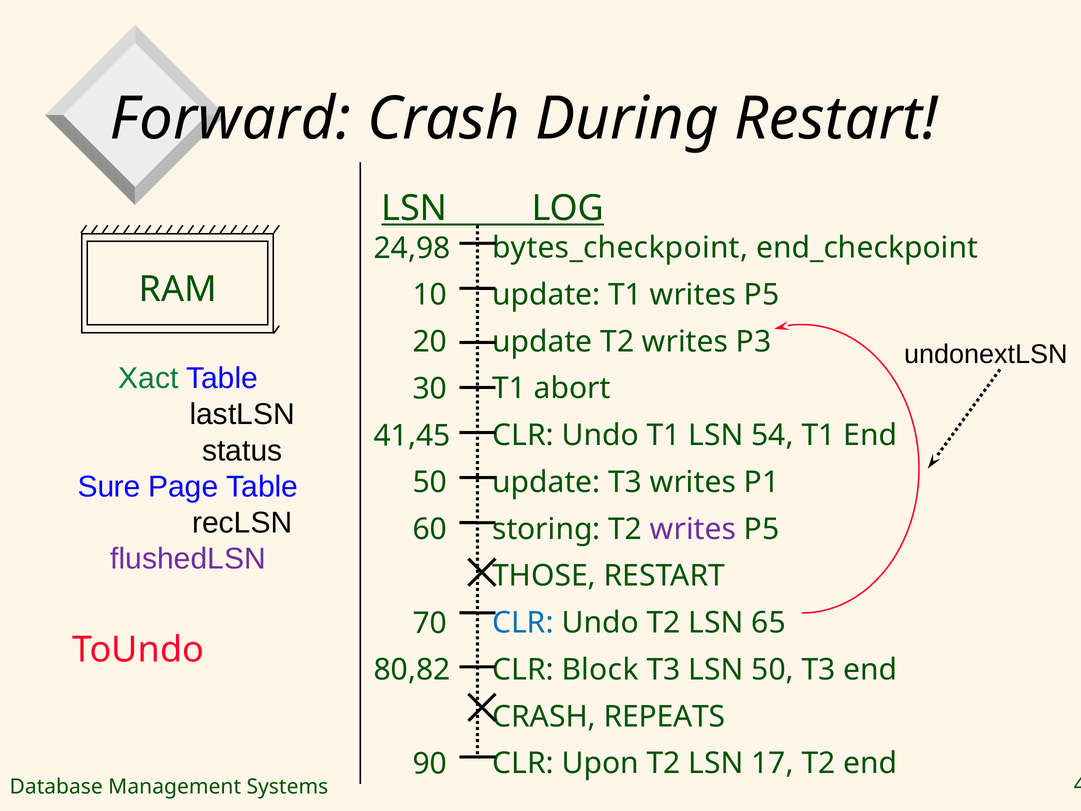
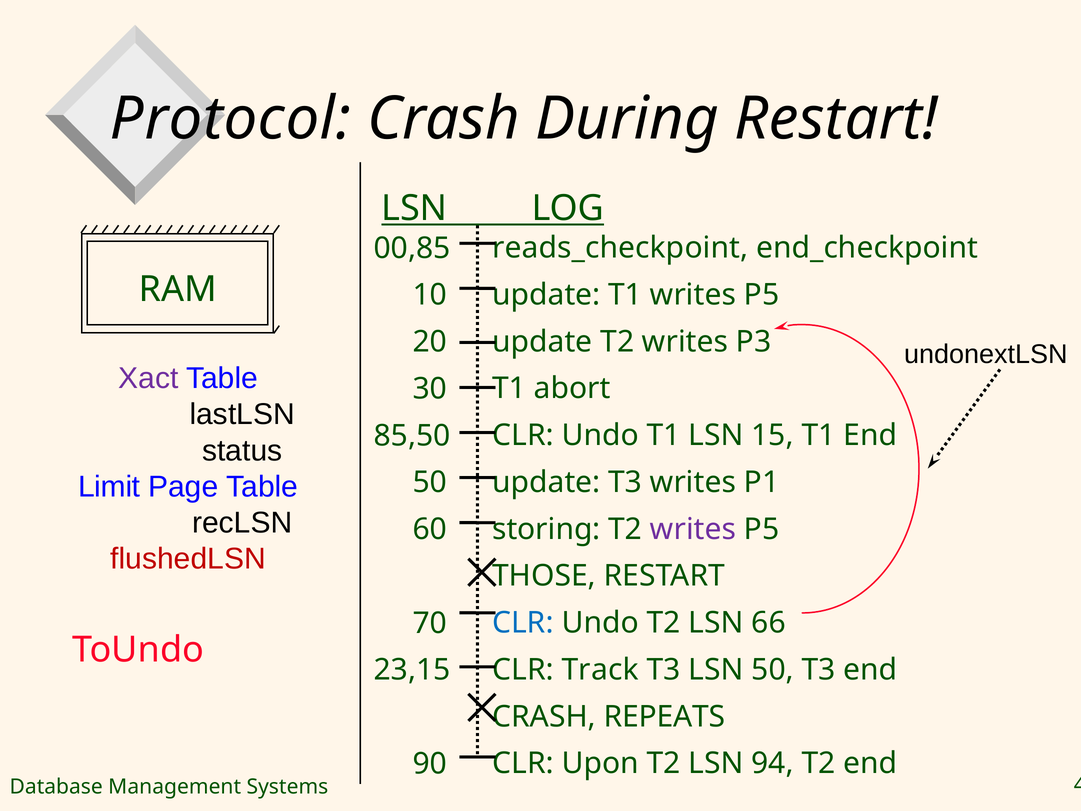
Forward: Forward -> Protocol (231, 119)
bytes_checkpoint: bytes_checkpoint -> reads_checkpoint (620, 248)
24,98: 24,98 -> 00,85 (412, 248)
Xact colour: green -> purple (148, 378)
54: 54 -> 15 (773, 435)
41,45: 41,45 -> 85,50 (412, 435)
Sure: Sure -> Limit (109, 487)
flushedLSN colour: purple -> red (188, 559)
65: 65 -> 66 (769, 623)
Block: Block -> Track (600, 670)
80,82: 80,82 -> 23,15 (412, 670)
17: 17 -> 94 (773, 763)
